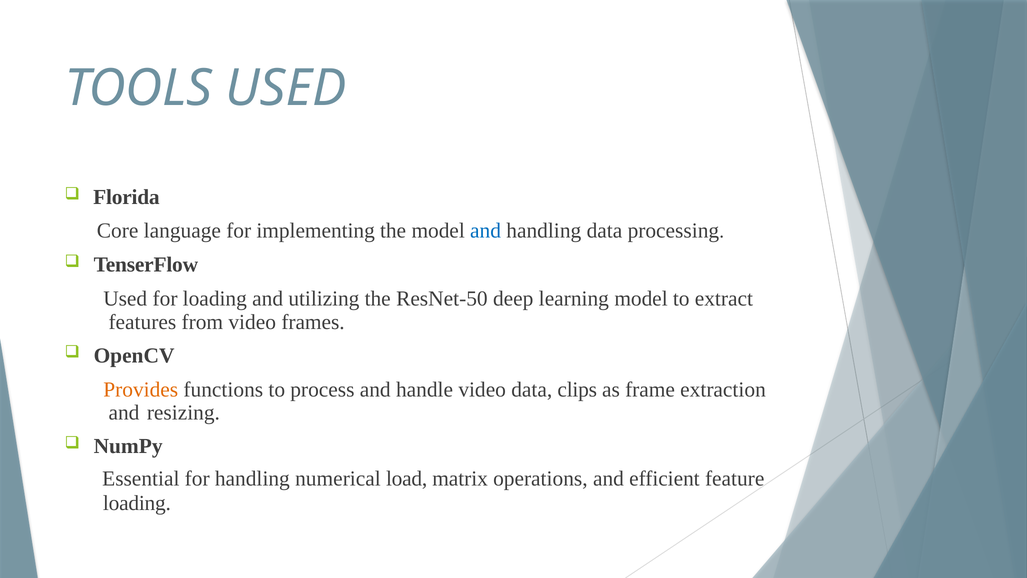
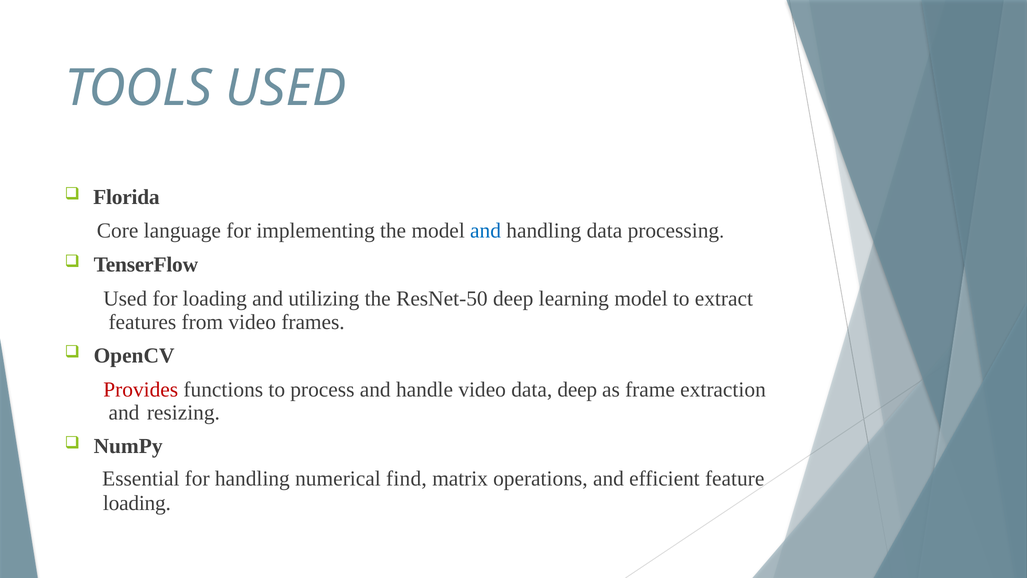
Provides colour: orange -> red (141, 390)
data clips: clips -> deep (577, 390)
load: load -> find (406, 479)
